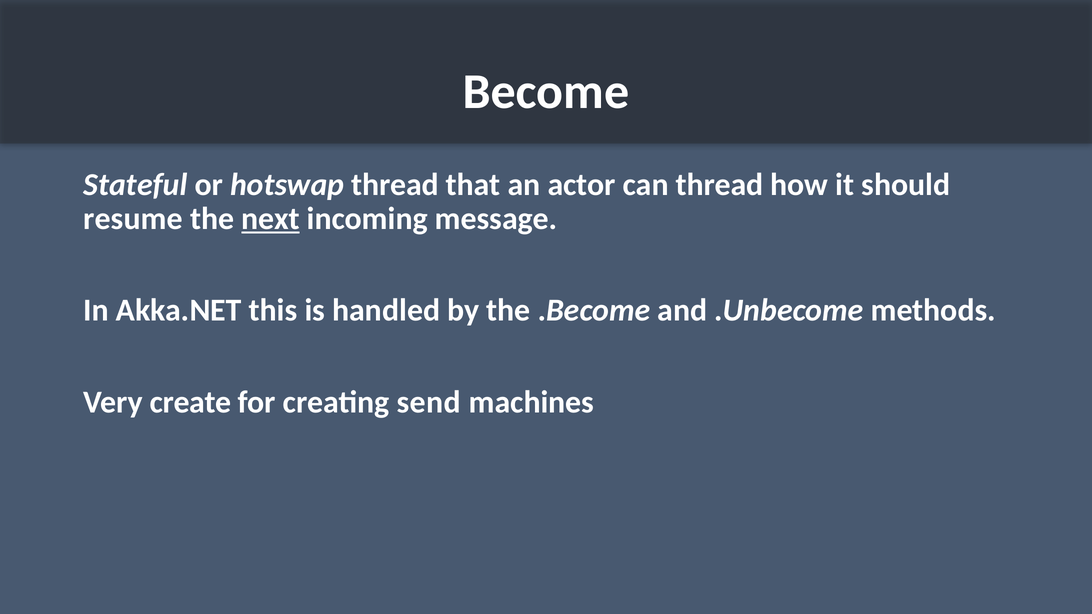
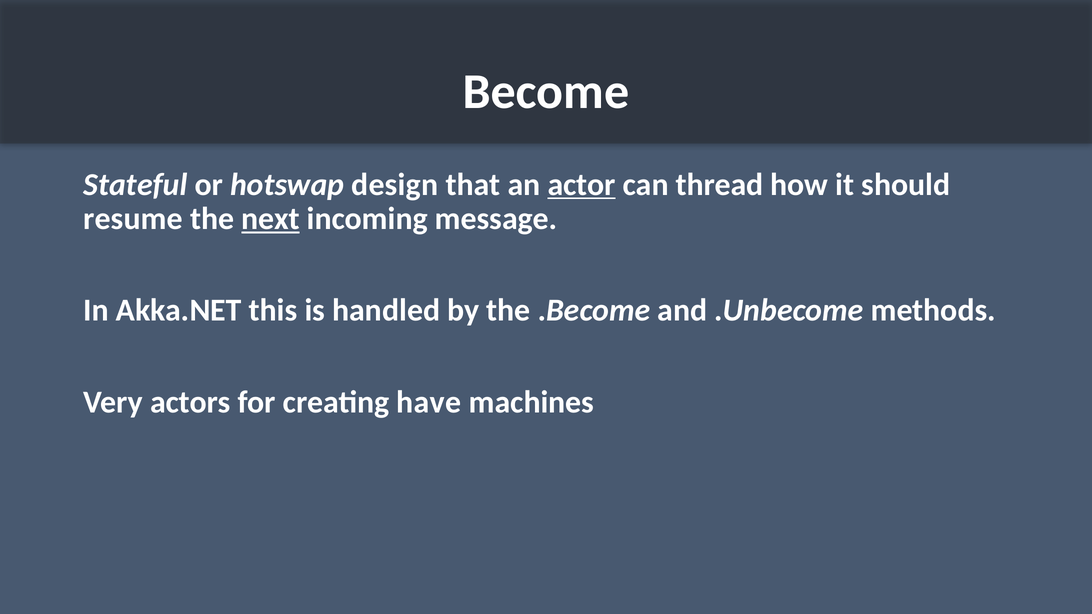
hotswap thread: thread -> design (395, 185)
actor underline: none -> present (582, 185)
create: create -> actors (190, 402)
send: send -> have (429, 402)
